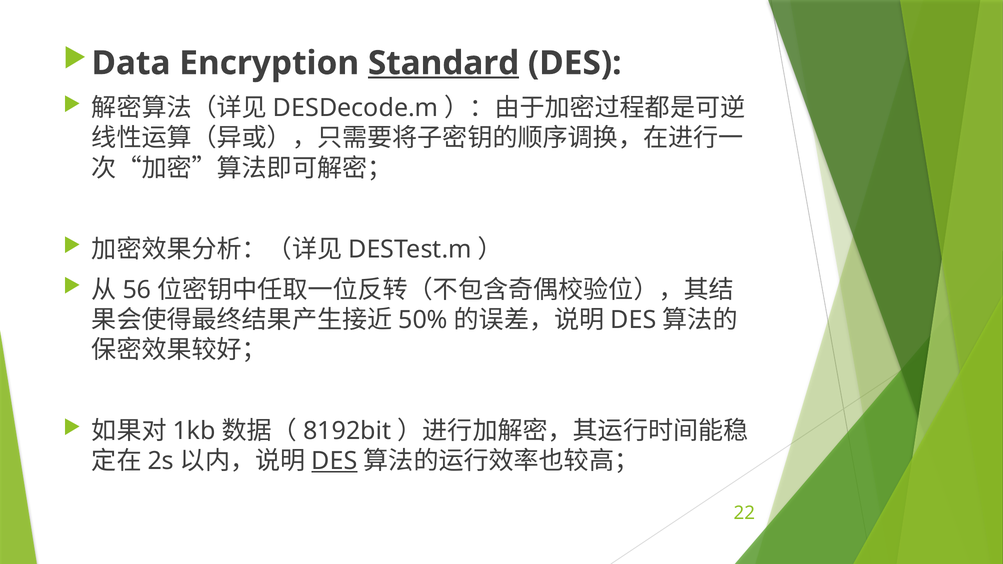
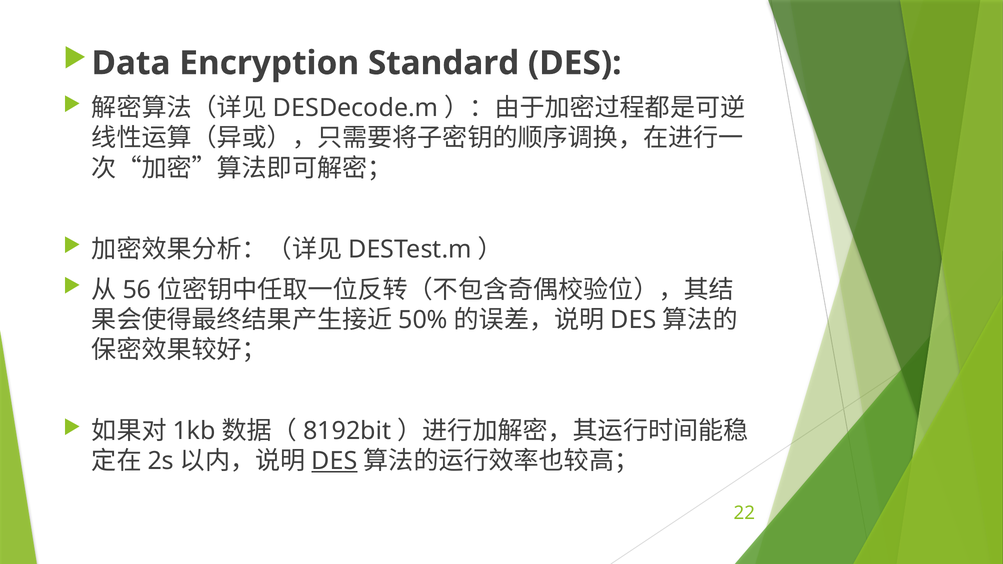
Standard underline: present -> none (444, 63)
